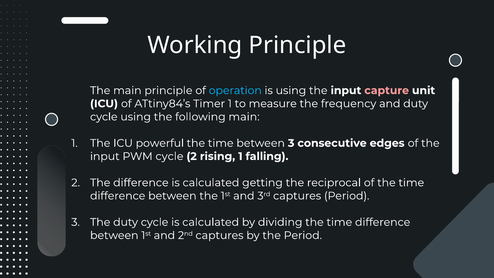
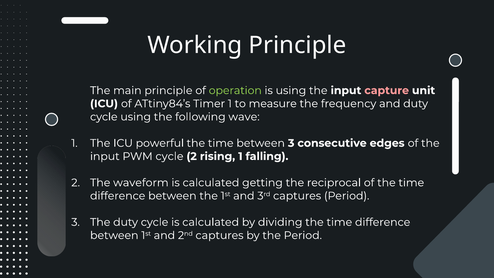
operation colour: light blue -> light green (235, 90)
following main: main -> wave (244, 117)
The difference: difference -> waveform (141, 183)
